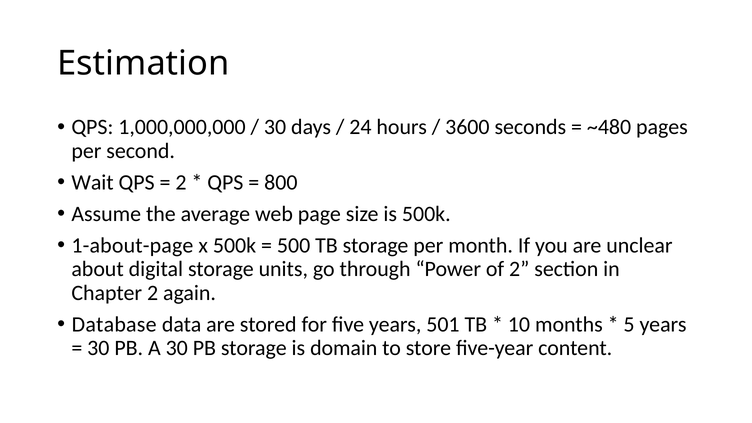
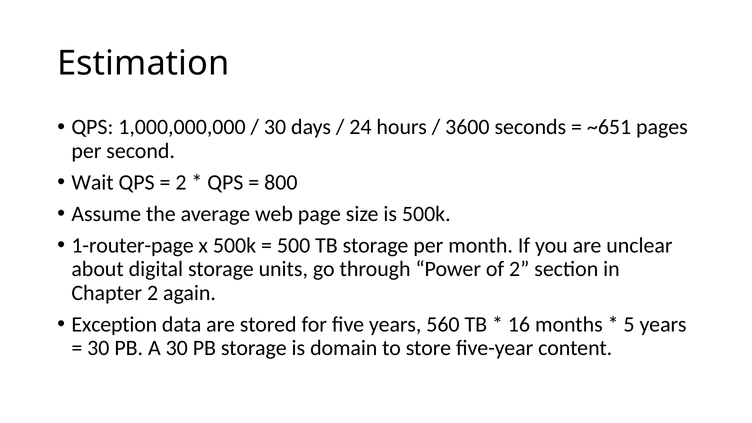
~480: ~480 -> ~651 (609, 127)
1-about-page: 1-about-page -> 1-router-page (133, 245)
Database: Database -> Exception (114, 324)
501: 501 -> 560 (443, 324)
10: 10 -> 16 (519, 324)
